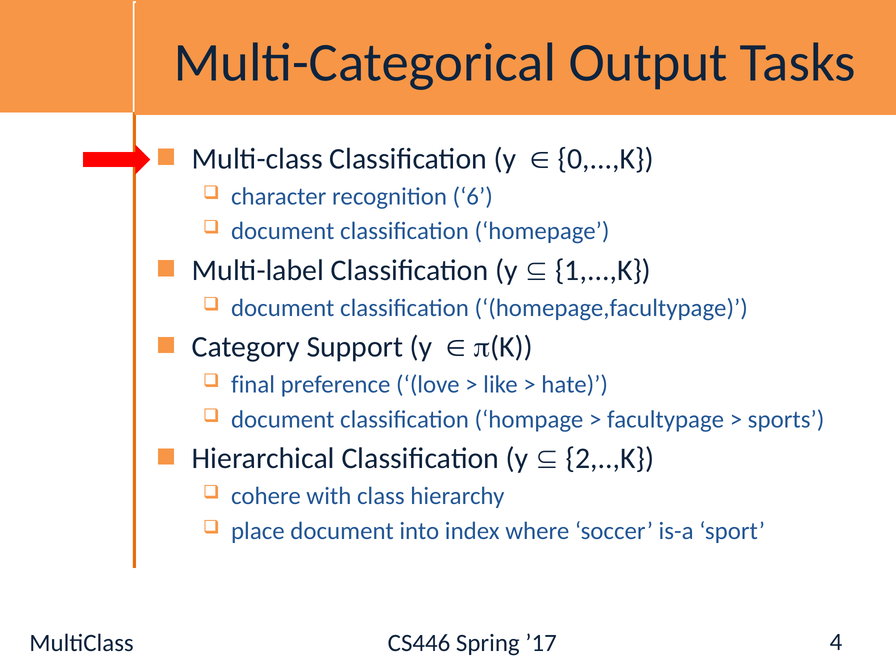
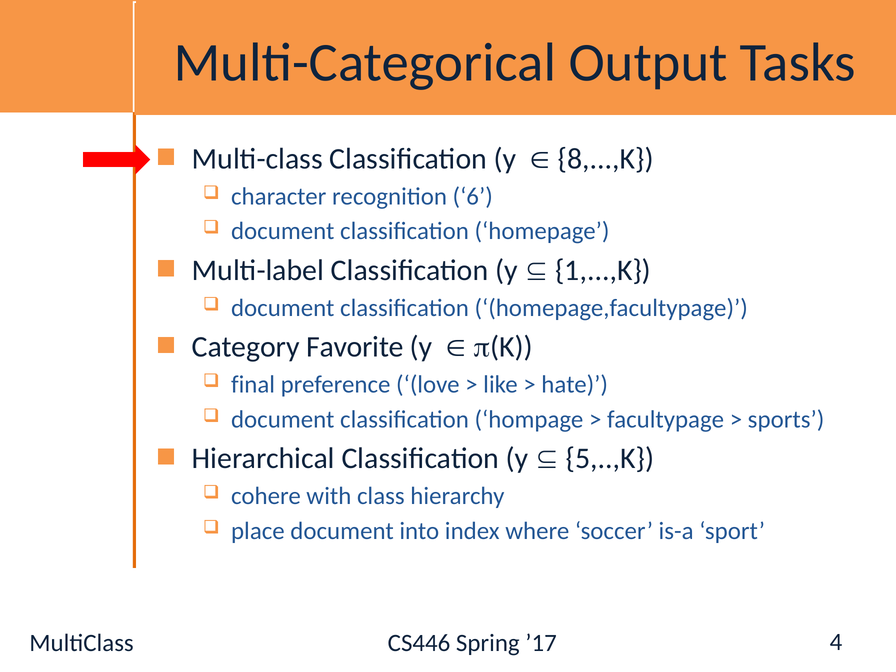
0,...,K: 0,...,K -> 8,...,K (606, 159)
Support: Support -> Favorite (355, 347)
2,..,K: 2,..,K -> 5,..,K (610, 459)
